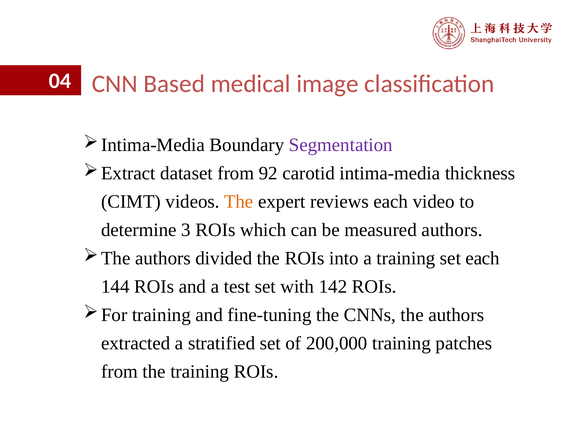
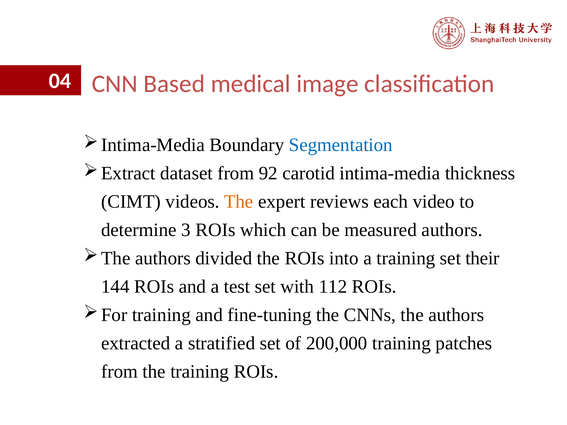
Segmentation colour: purple -> blue (341, 145)
set each: each -> their (483, 258)
142: 142 -> 112 (333, 287)
